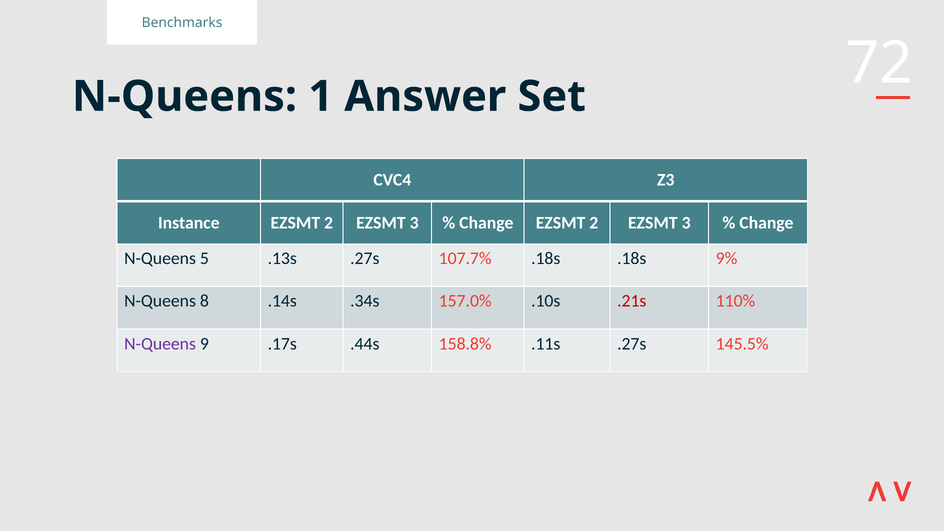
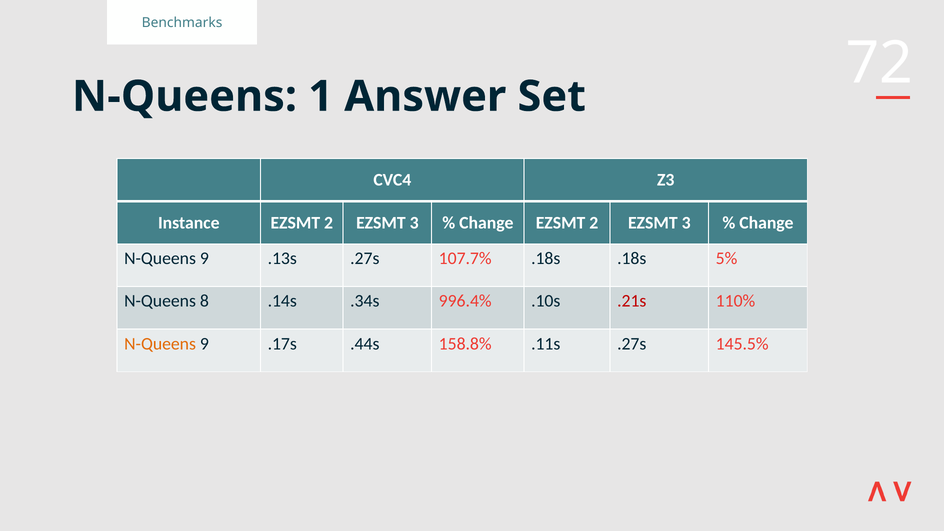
5: 5 -> 9 (204, 258)
9%: 9% -> 5% (727, 258)
157.0%: 157.0% -> 996.4% (465, 301)
N-Queens colour: purple -> orange (160, 344)
